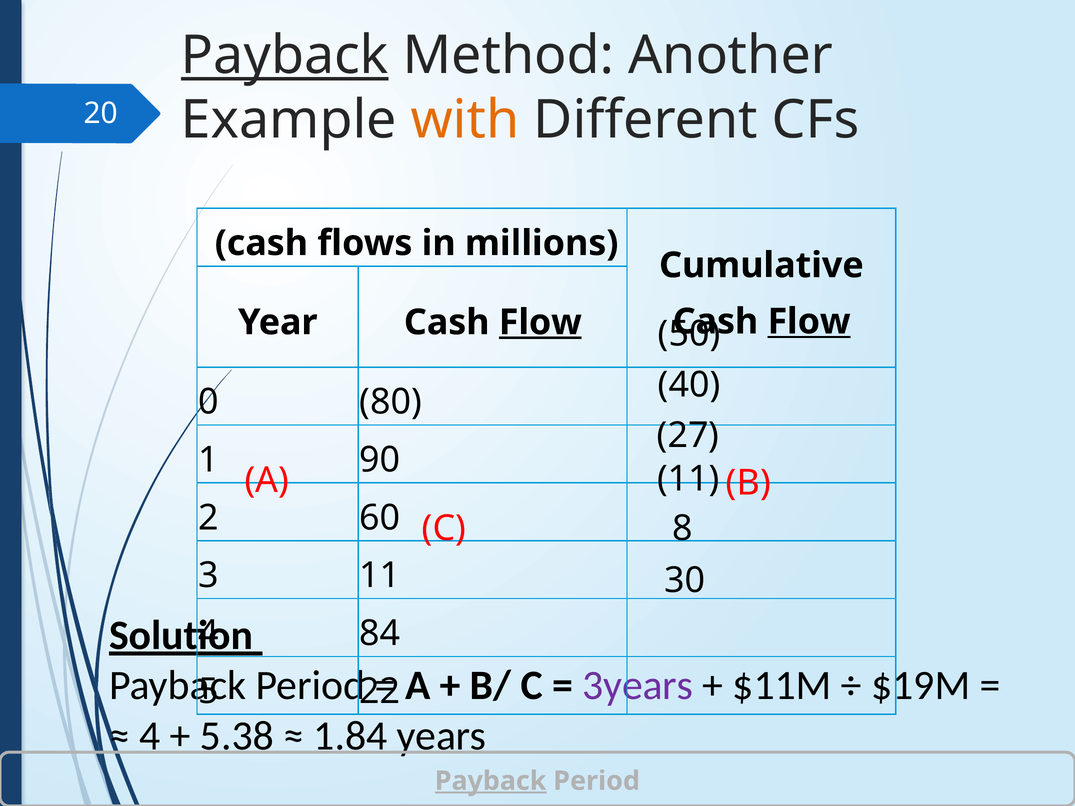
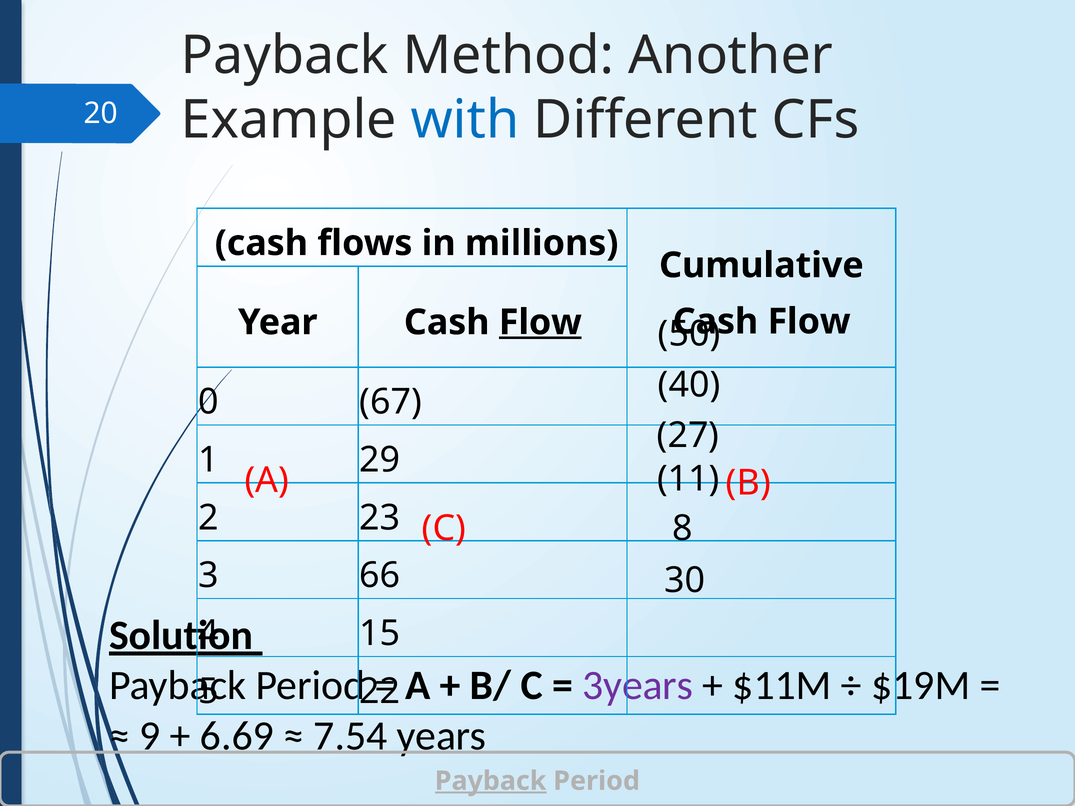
Payback underline: present -> none (285, 56)
with colour: orange -> blue (465, 120)
Flow underline: present -> none (809, 322)
80: 80 -> 67 (391, 402)
90: 90 -> 29 (380, 460)
60: 60 -> 23 (380, 518)
3 11: 11 -> 66 (380, 576)
84: 84 -> 15 (380, 634)
4: 4 -> 9 (150, 736)
5.38: 5.38 -> 6.69 (237, 736)
1.84: 1.84 -> 7.54 (350, 736)
